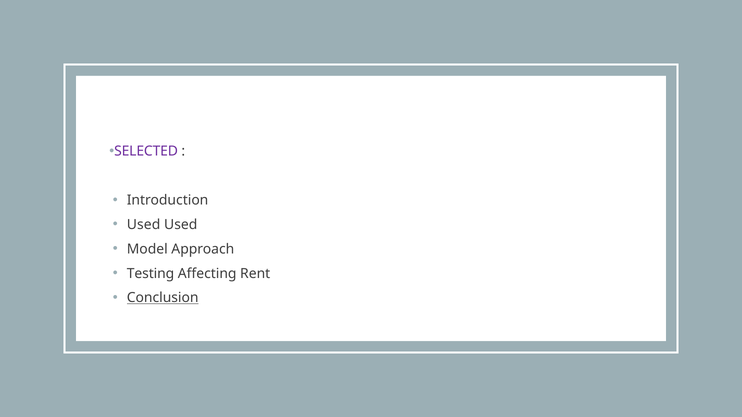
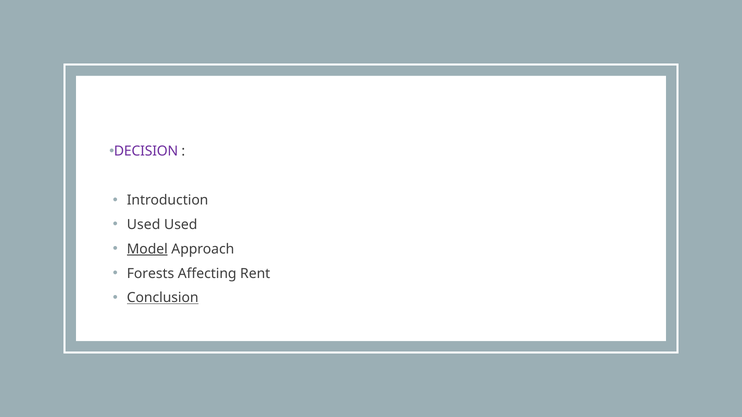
SELECTED: SELECTED -> DECISION (146, 152)
Model underline: none -> present (147, 249)
Testing: Testing -> Forests (150, 274)
